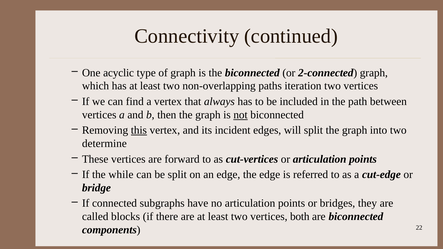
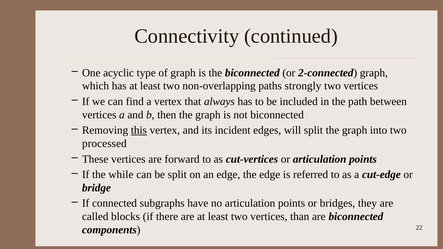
iteration: iteration -> strongly (303, 86)
not underline: present -> none (241, 115)
determine: determine -> processed (104, 144)
both: both -> than (300, 217)
